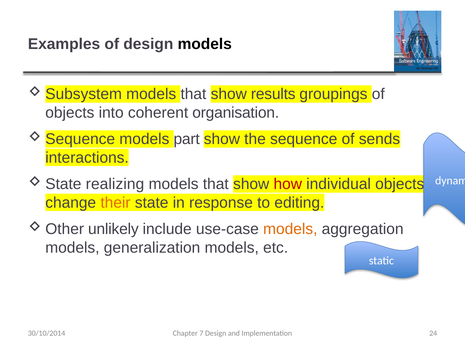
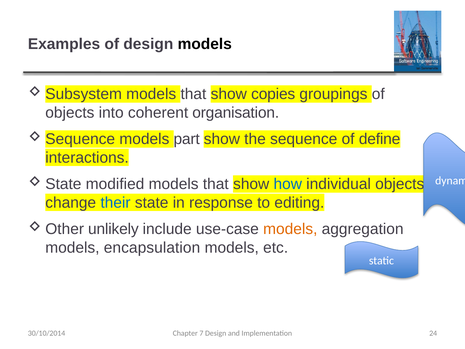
results: results -> copies (273, 94)
sends: sends -> define (380, 139)
realizing: realizing -> modified (115, 184)
how colour: red -> blue (288, 184)
their colour: orange -> blue (115, 203)
generalization: generalization -> encapsulation (152, 248)
